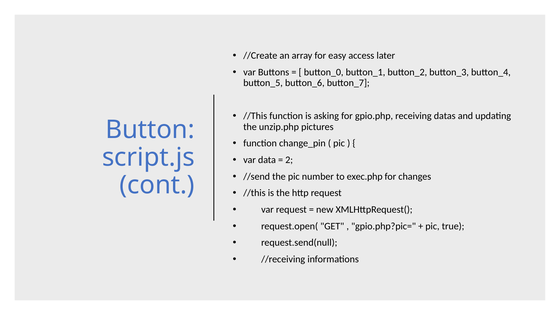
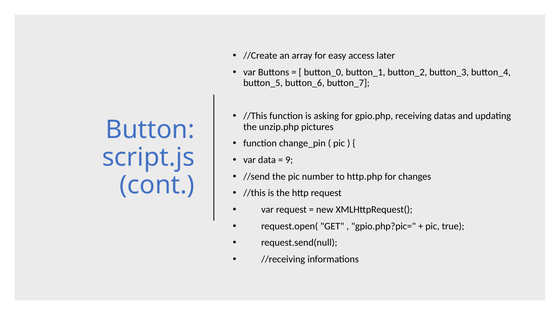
2: 2 -> 9 (289, 160)
exec.php: exec.php -> http.php (365, 176)
